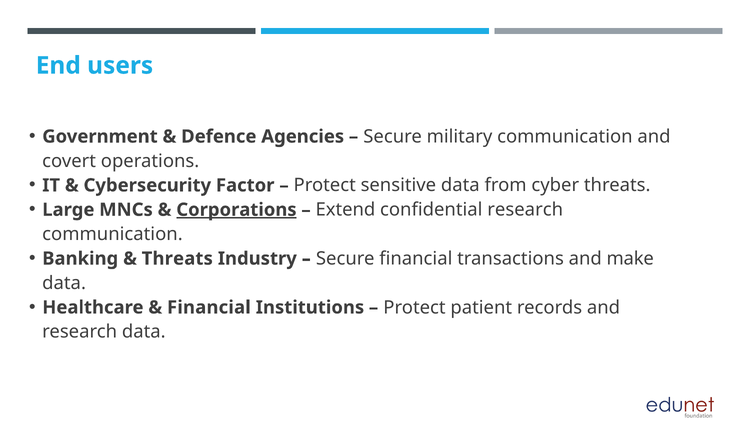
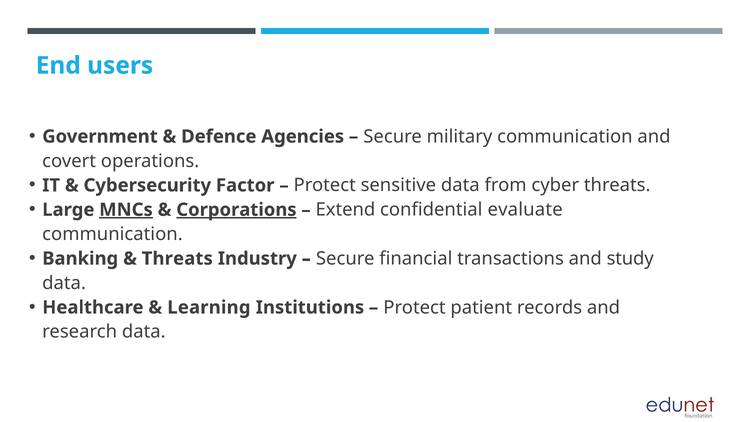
MNCs underline: none -> present (126, 210)
confidential research: research -> evaluate (525, 210)
make: make -> study (630, 259)
Financial: Financial -> Learning (209, 307)
